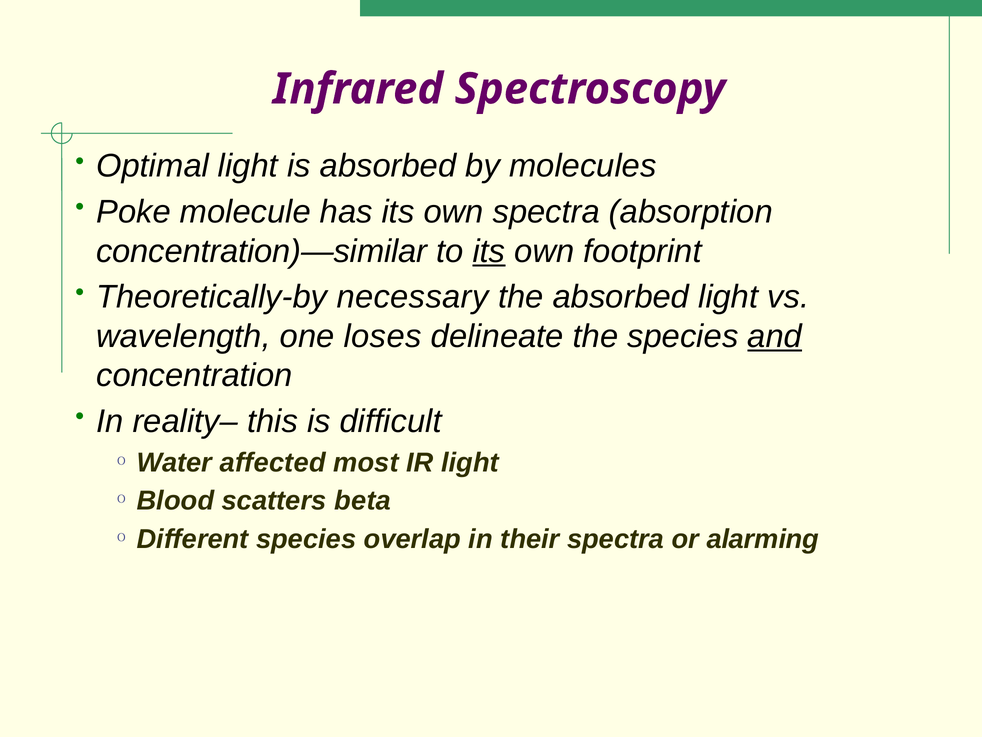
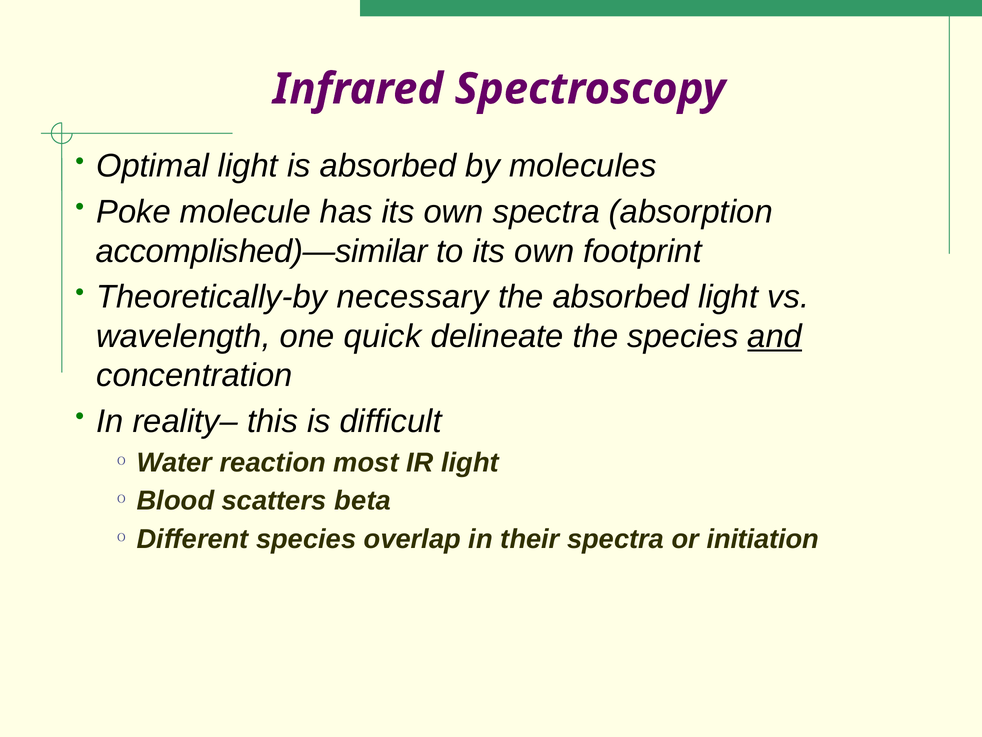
concentration)—similar: concentration)—similar -> accomplished)—similar (262, 251)
its underline: present -> none (489, 251)
loses: loses -> quick (383, 336)
affected: affected -> reaction (273, 462)
alarming: alarming -> initiation (763, 539)
